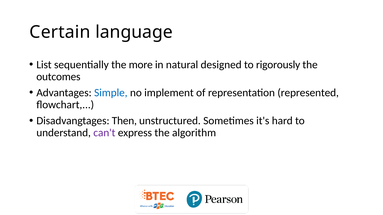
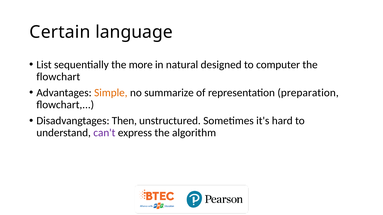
rigorously: rigorously -> computer (278, 65)
outcomes: outcomes -> flowchart (58, 77)
Simple colour: blue -> orange (111, 93)
implement: implement -> summarize (169, 93)
represented: represented -> preparation (308, 93)
